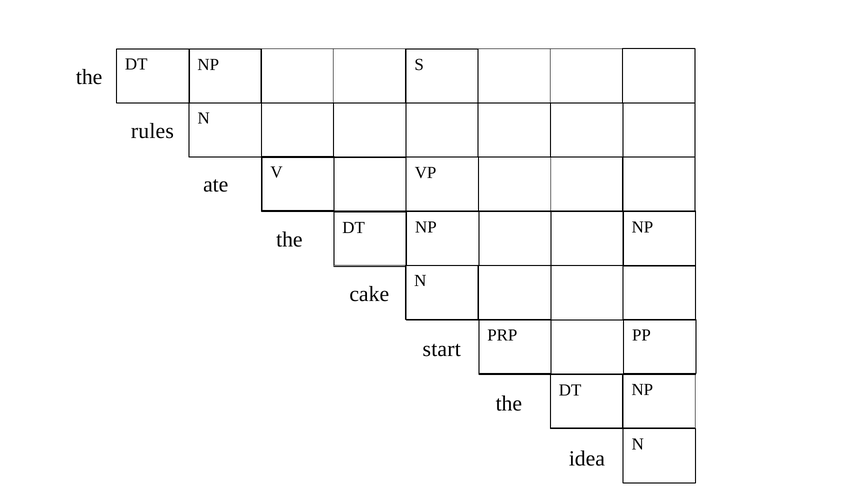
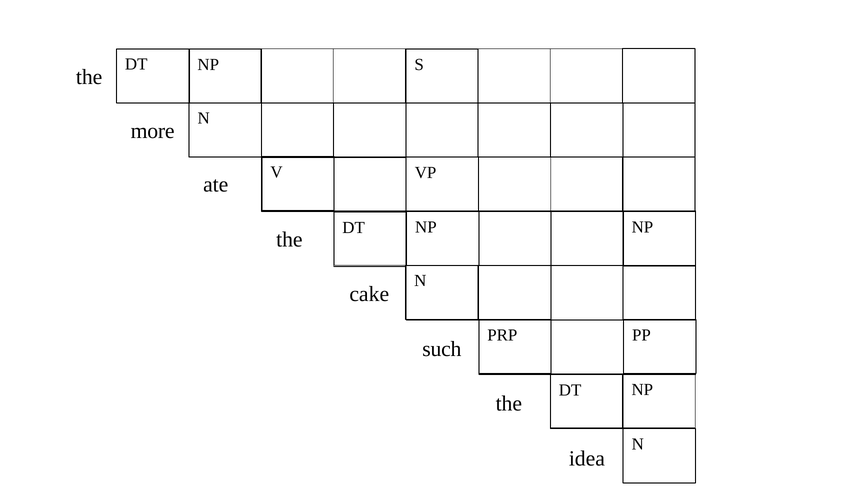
rules: rules -> more (153, 131)
start: start -> such (442, 349)
